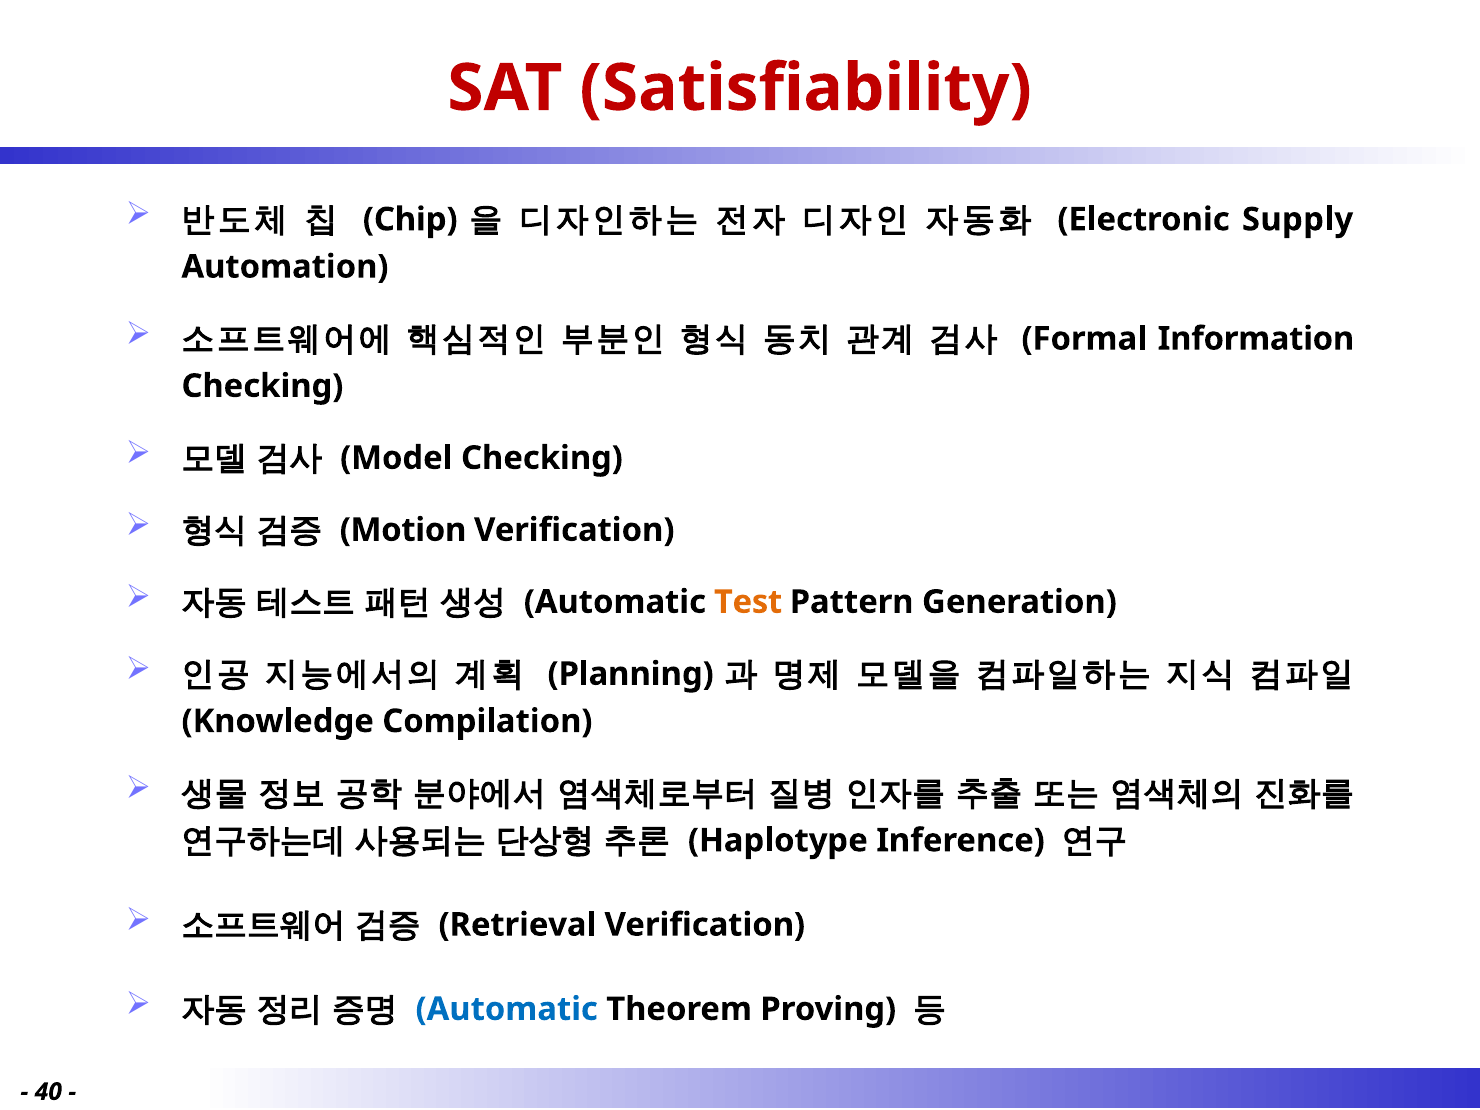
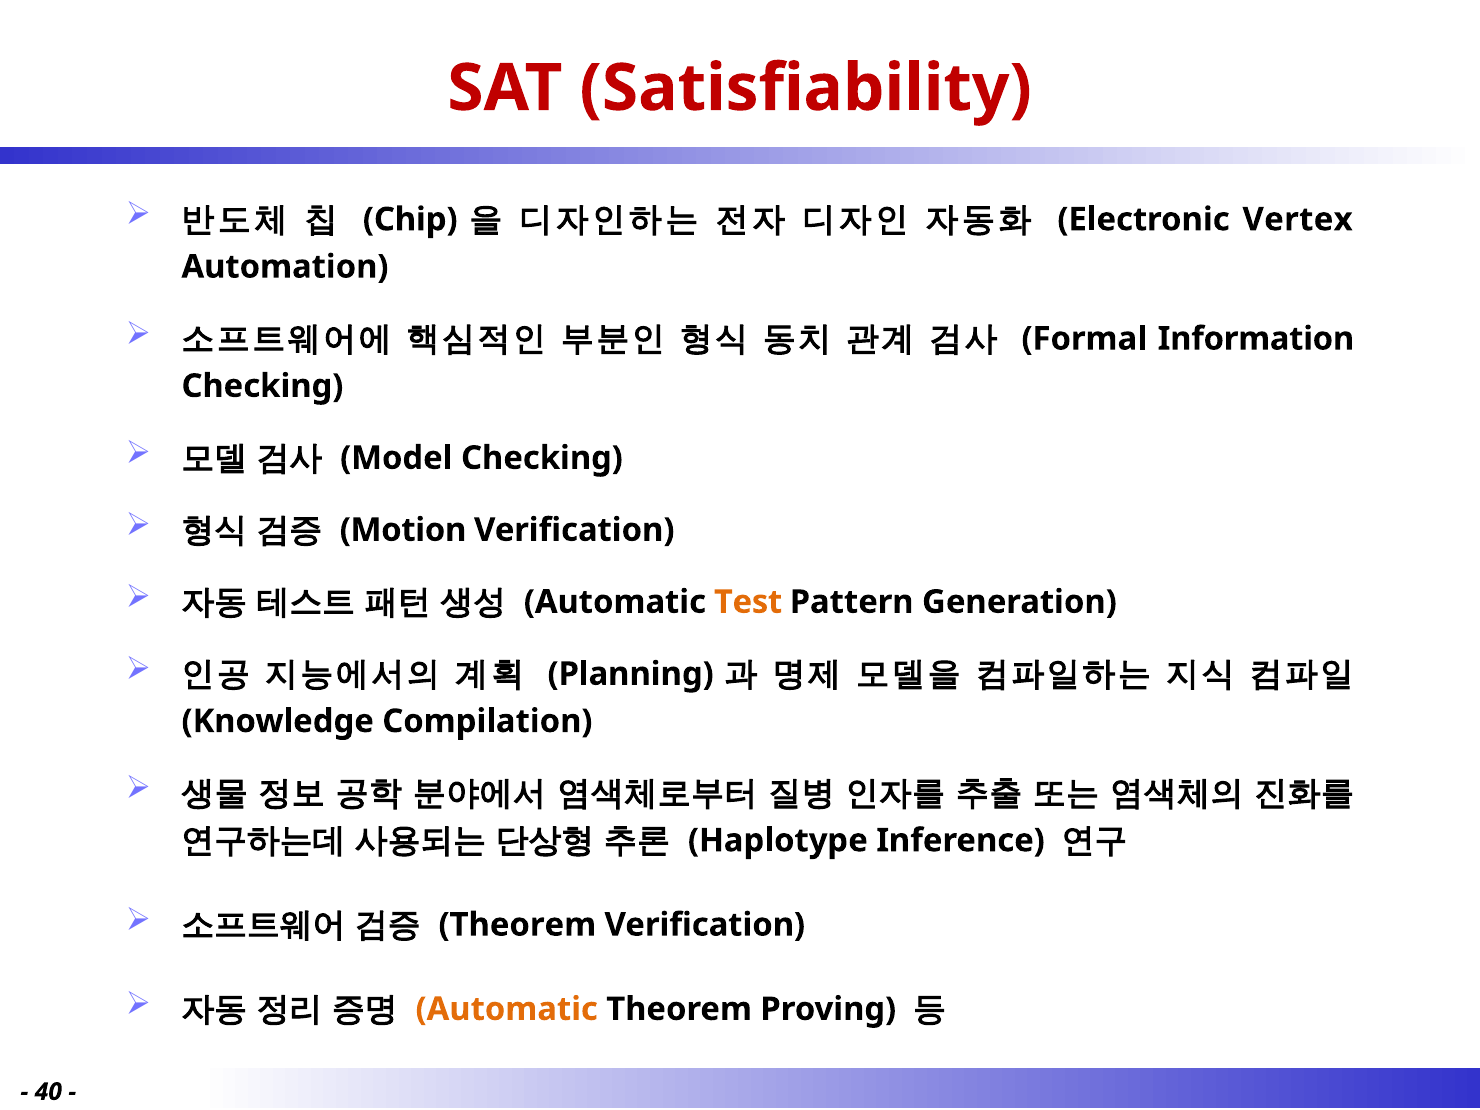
Supply: Supply -> Vertex (1298, 219)
Retrieval: Retrieval -> Theorem (517, 925)
Automatic colour: blue -> orange (507, 1009)
